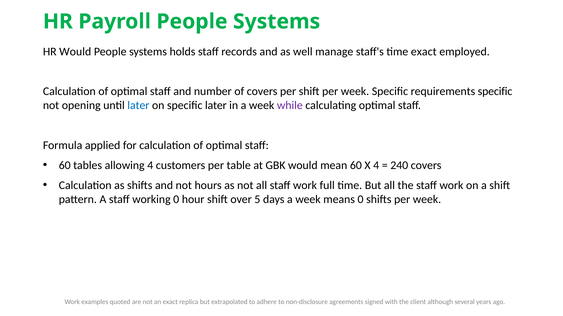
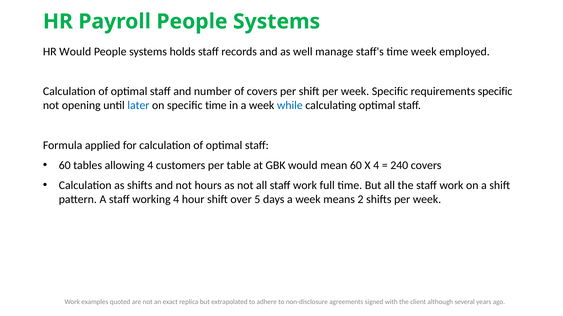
time exact: exact -> week (424, 52)
specific later: later -> time (216, 106)
while colour: purple -> blue (290, 106)
working 0: 0 -> 4 (176, 200)
means 0: 0 -> 2 (361, 200)
